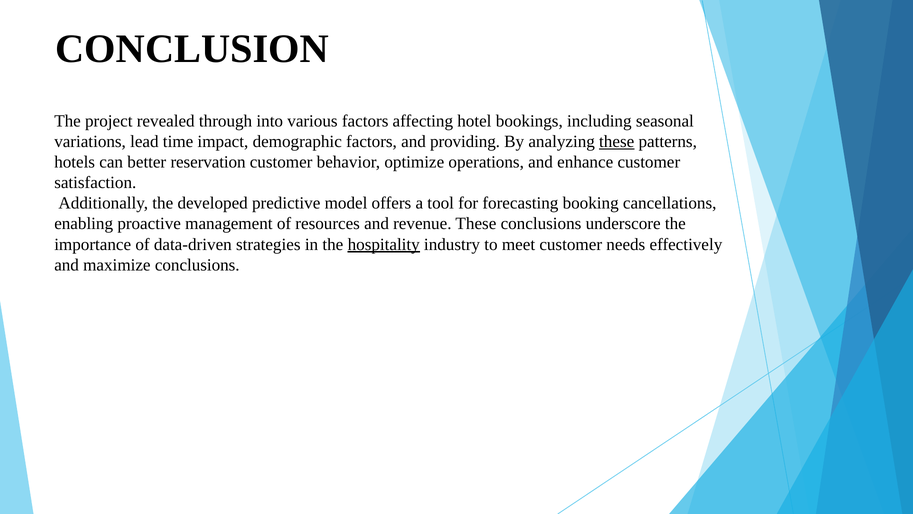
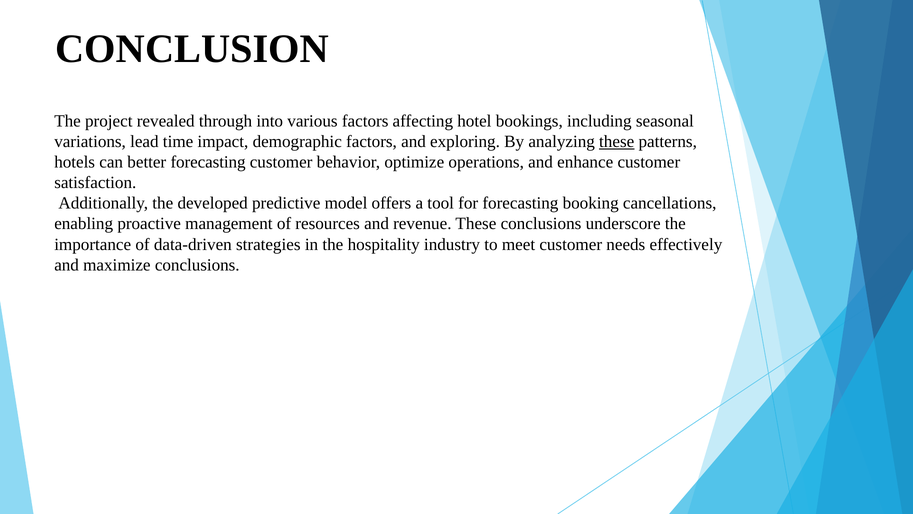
providing: providing -> exploring (465, 141)
better reservation: reservation -> forecasting (208, 162)
hospitality underline: present -> none (384, 244)
